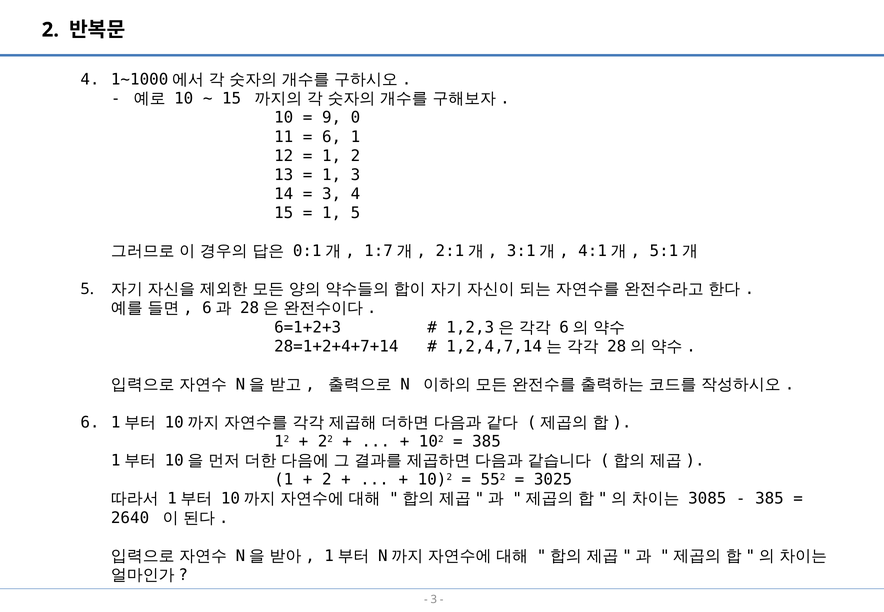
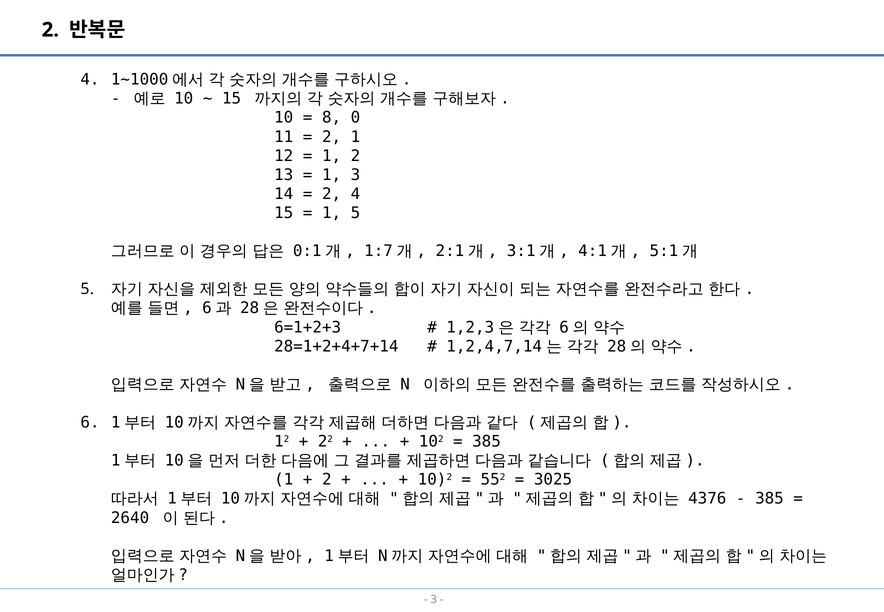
9: 9 -> 8 (332, 118)
6: 6 -> 2 (332, 137)
3: 3 -> 2 (332, 194)
3085: 3085 -> 4376 (707, 499)
